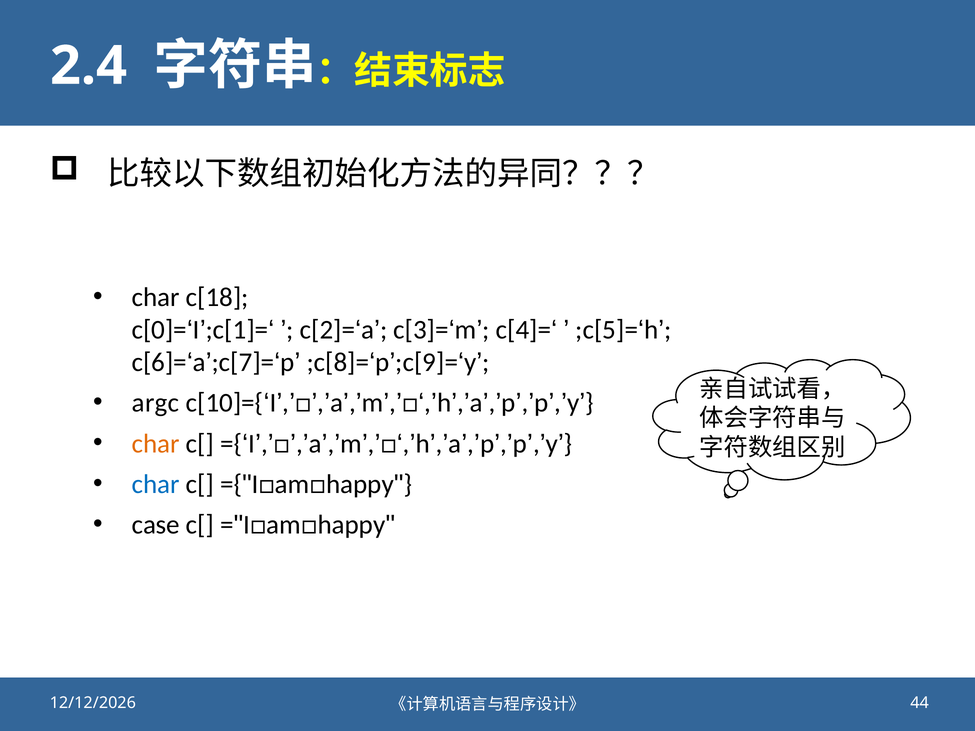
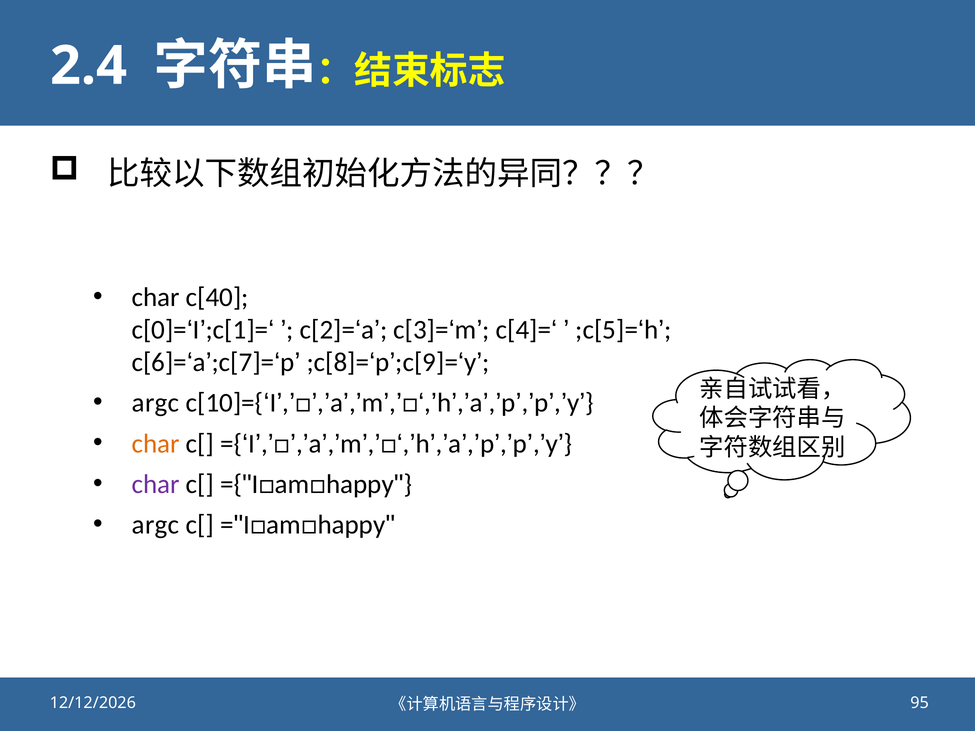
c[18: c[18 -> c[40 (217, 297)
char colour: blue -> purple (156, 484)
case: case -> argc (156, 525)
44: 44 -> 95 (920, 703)
